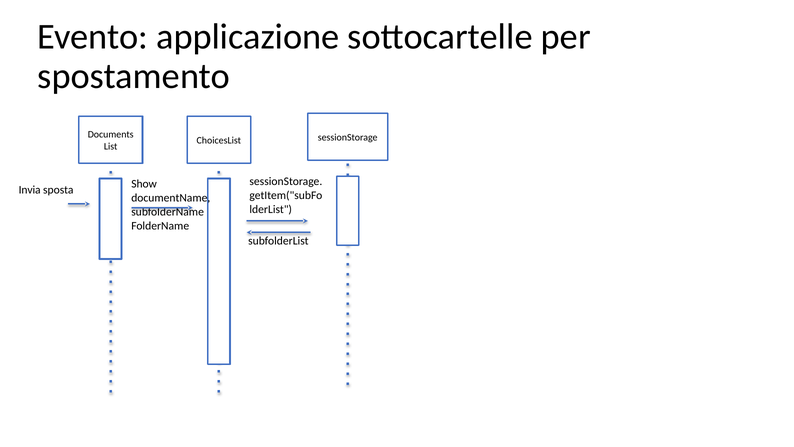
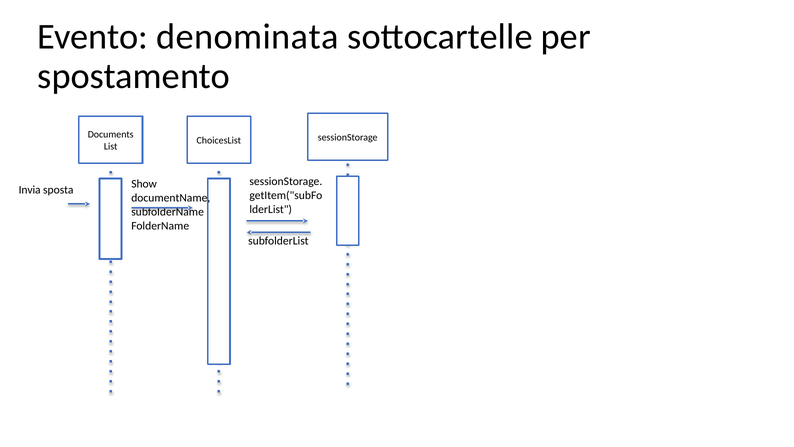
applicazione: applicazione -> denominata (248, 37)
